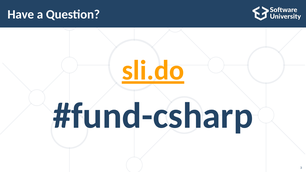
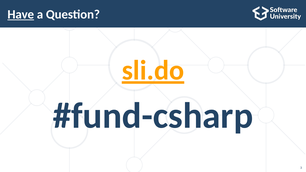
Have underline: none -> present (21, 14)
